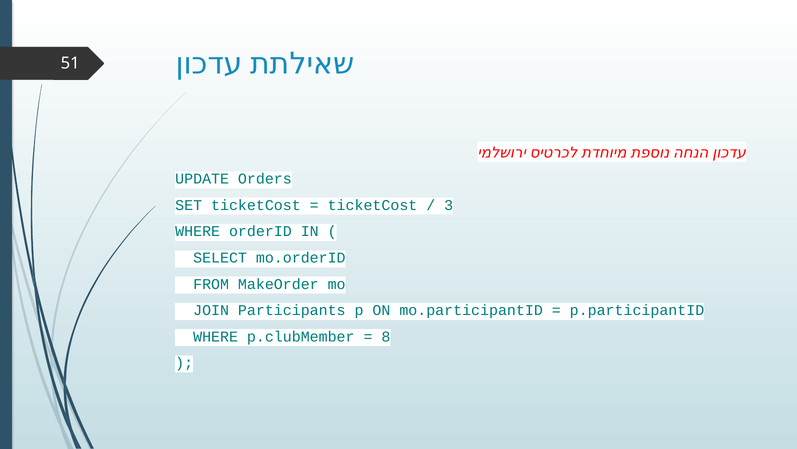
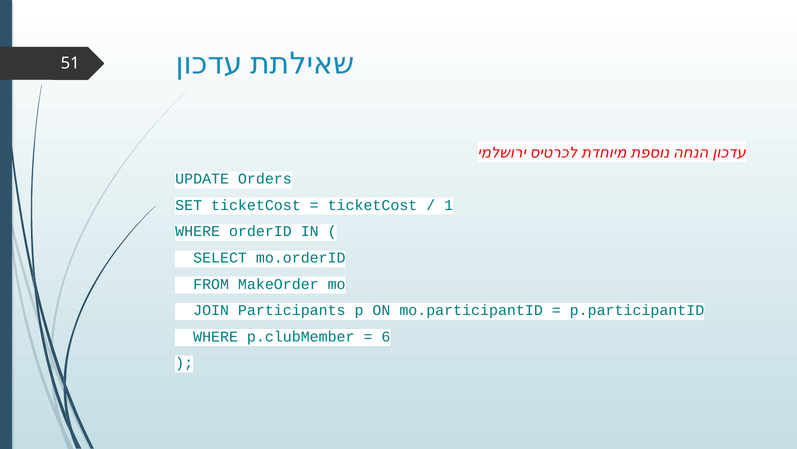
3: 3 -> 1 (449, 205)
8: 8 -> 6 (386, 336)
